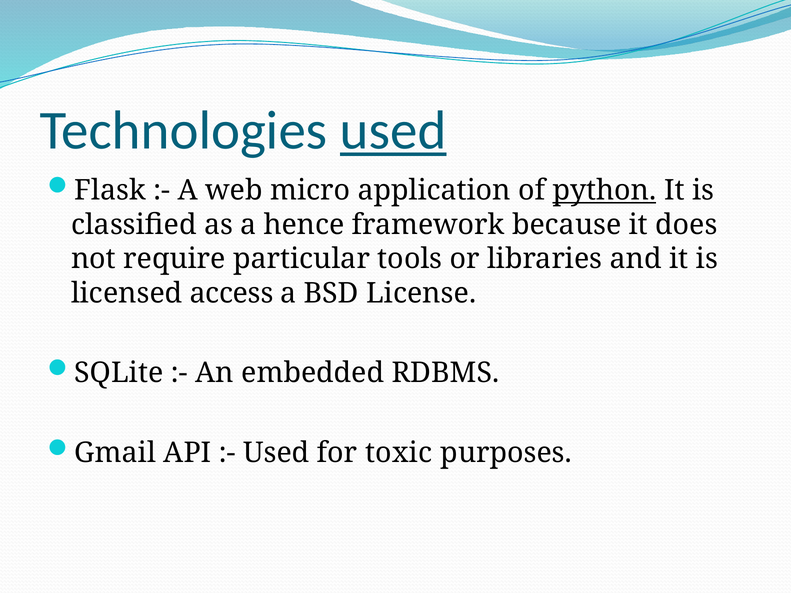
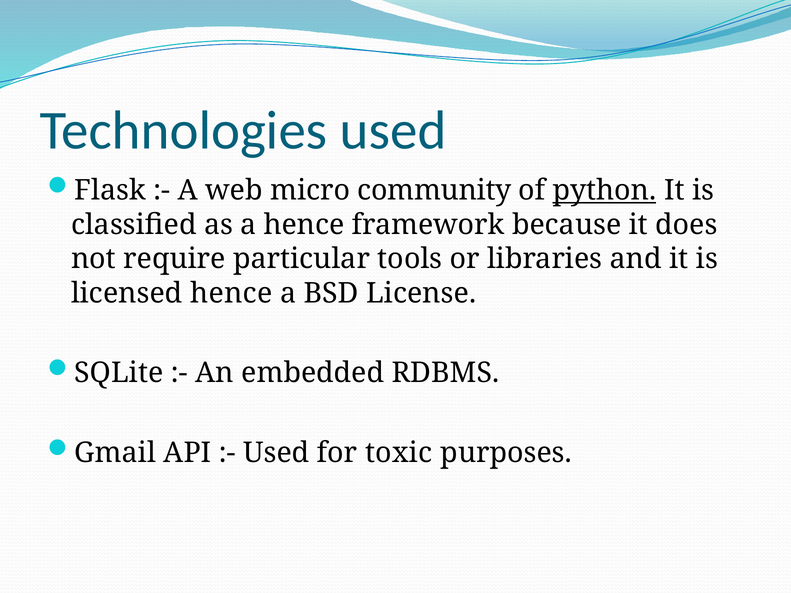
used underline: present -> none (393, 131)
application: application -> community (434, 190)
licensed access: access -> hence (231, 293)
